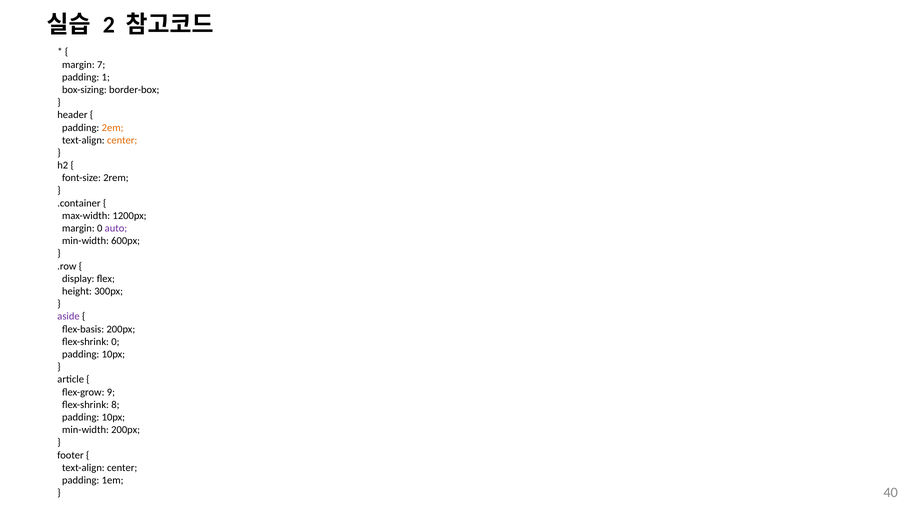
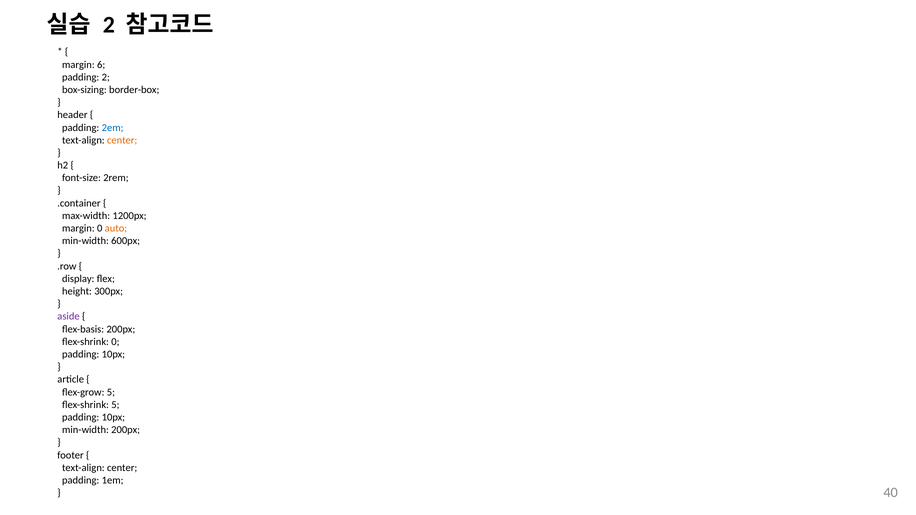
7: 7 -> 6 (101, 65)
padding 1: 1 -> 2 (106, 77)
2em colour: orange -> blue (113, 128)
auto colour: purple -> orange (116, 228)
flex-grow 9: 9 -> 5 (111, 392)
flex-shrink 8: 8 -> 5 (115, 405)
